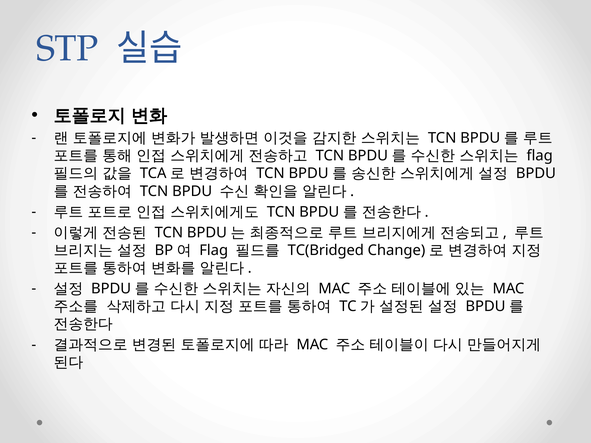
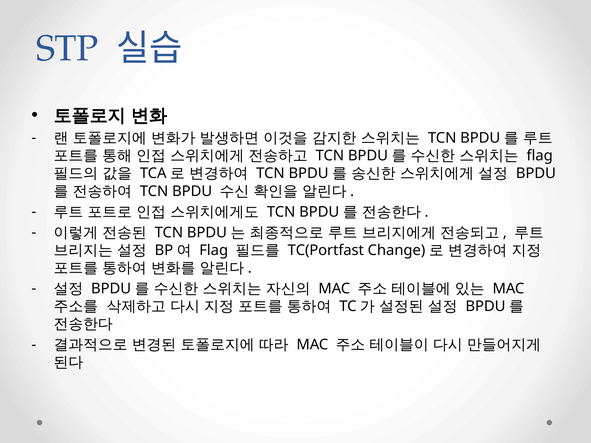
TC(Bridged: TC(Bridged -> TC(Portfast (326, 250)
